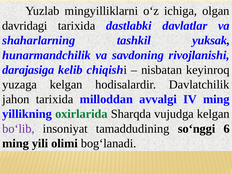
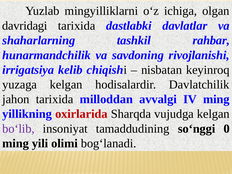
yuksak: yuksak -> rahbar (211, 40)
darajasiga: darajasiga -> irrigatsiya (28, 70)
oxirlarida colour: green -> red (81, 114)
6: 6 -> 0 (227, 129)
